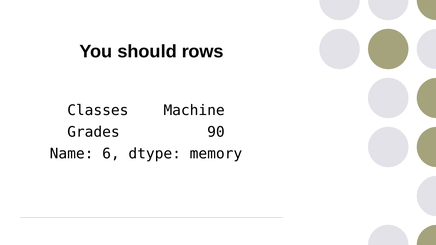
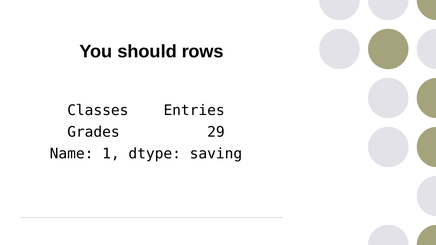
Machine: Machine -> Entries (194, 111)
90: 90 -> 29 (216, 132)
6: 6 -> 1 (111, 154)
memory: memory -> saving (216, 154)
